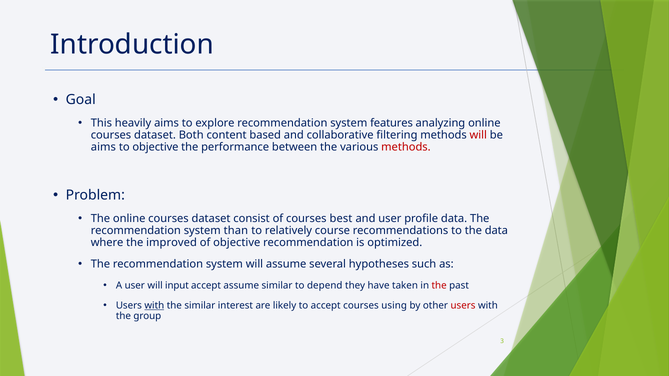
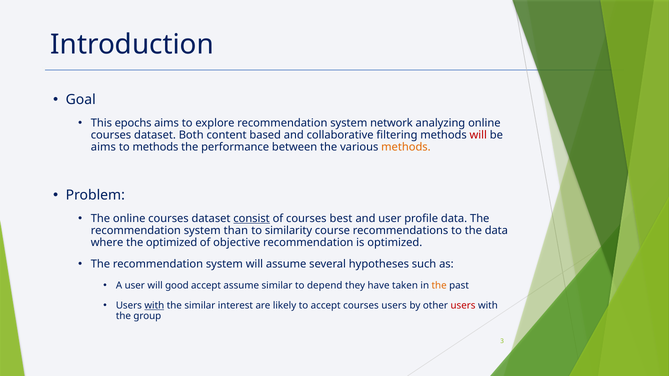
heavily: heavily -> epochs (133, 123)
features: features -> network (391, 123)
to objective: objective -> methods (155, 147)
methods colour: red -> orange (406, 147)
consist underline: none -> present (252, 219)
relatively: relatively -> similarity (288, 231)
the improved: improved -> optimized (172, 243)
input: input -> good (177, 286)
the colour: red -> orange (439, 286)
courses using: using -> users (394, 306)
